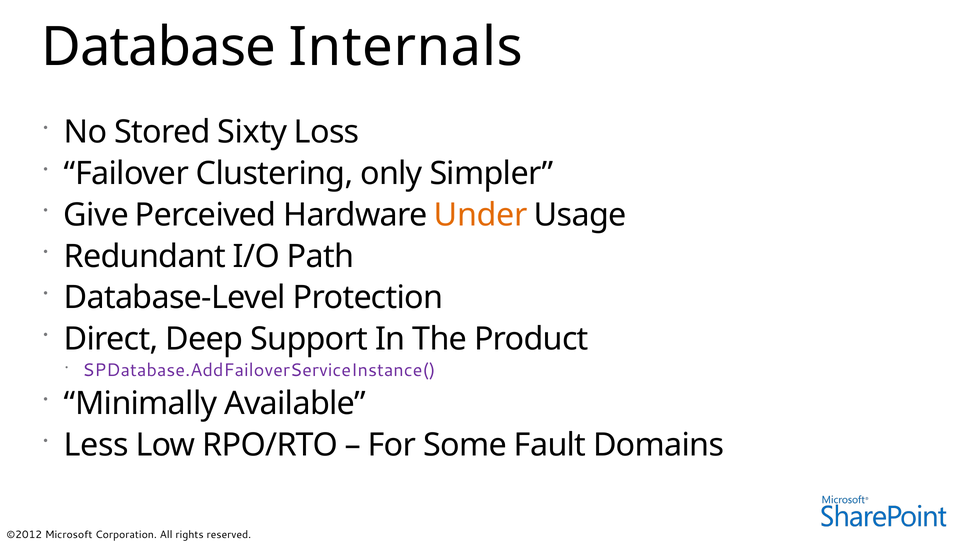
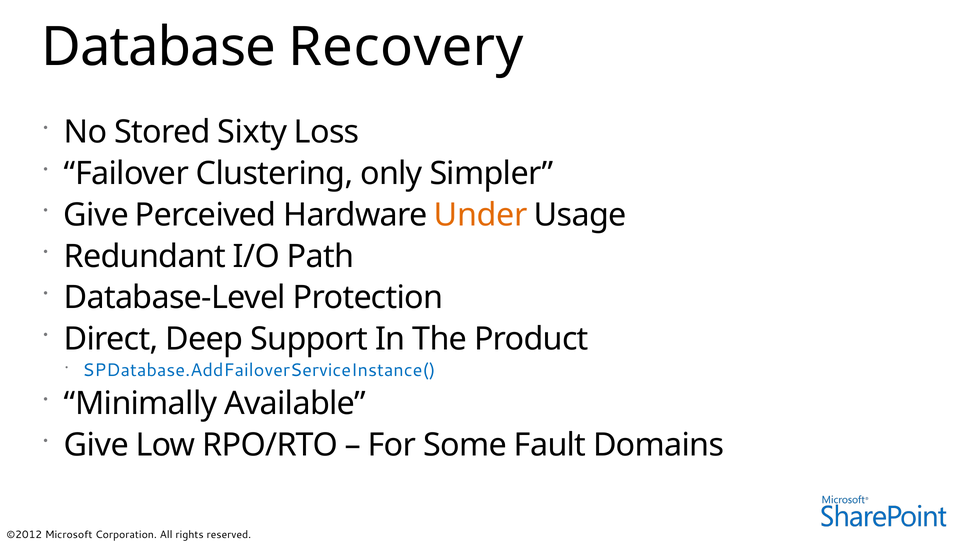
Internals: Internals -> Recovery (406, 47)
SPDatabase.AddFailoverServiceInstance( colour: purple -> blue (259, 370)
Less: Less -> Give (96, 445)
